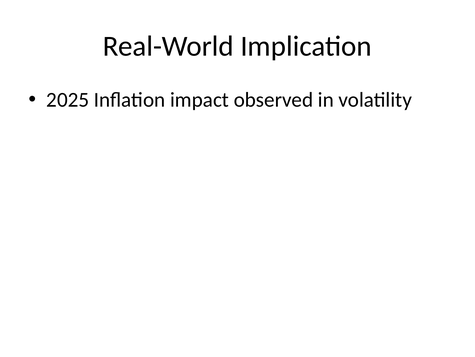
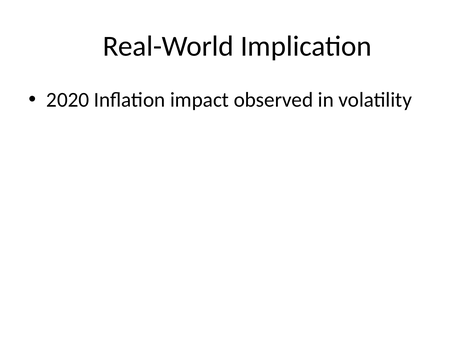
2025: 2025 -> 2020 (68, 100)
